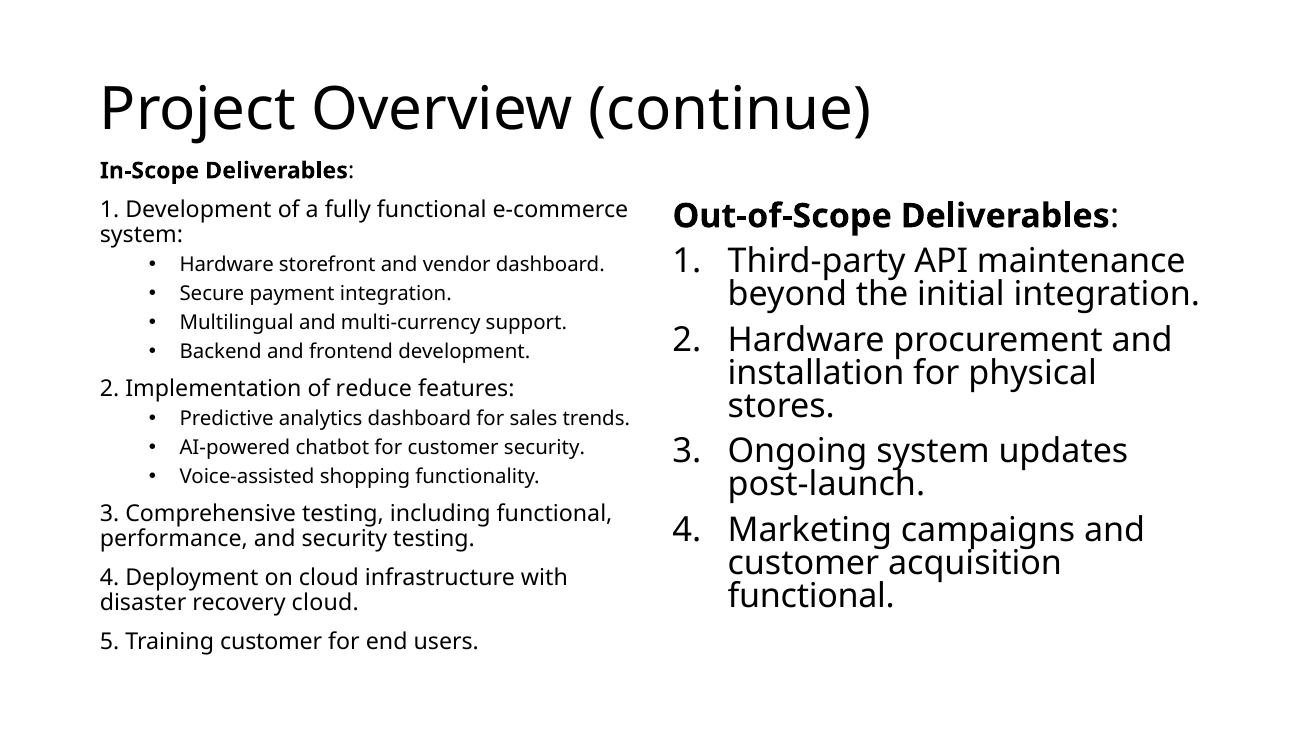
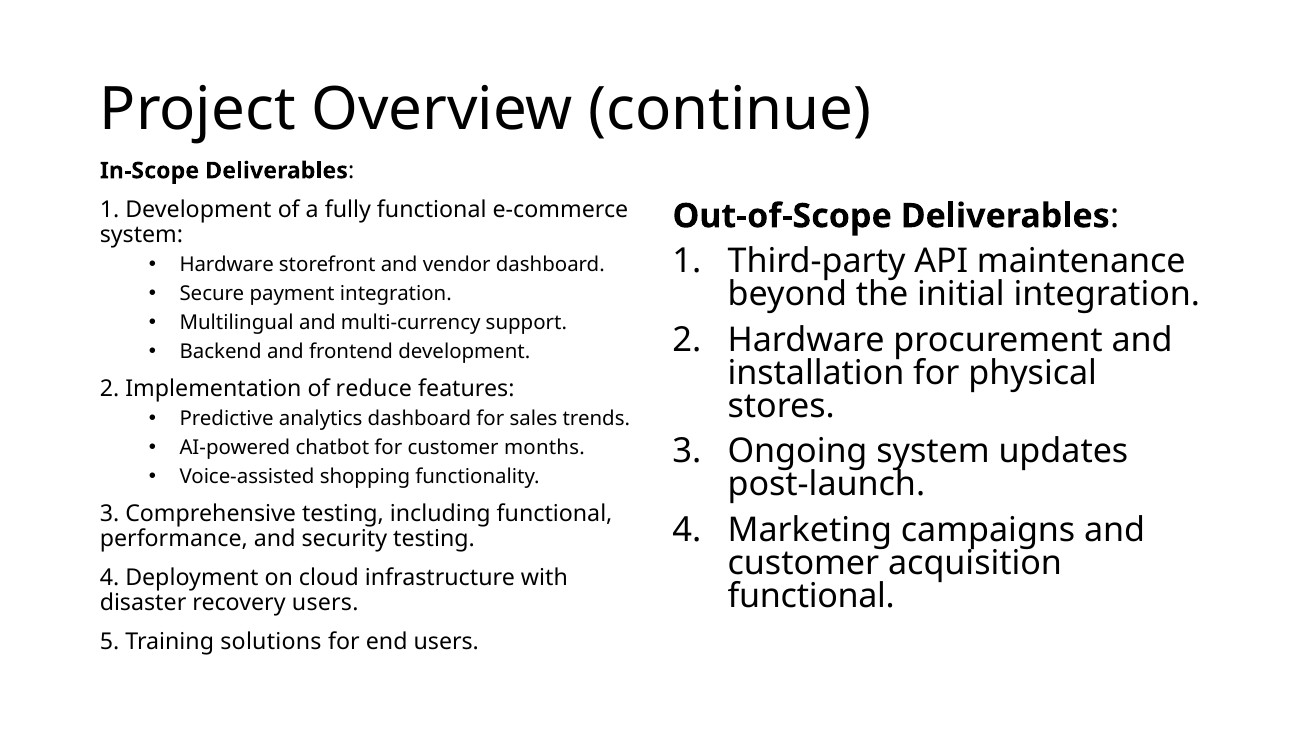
customer security: security -> months (544, 448)
recovery cloud: cloud -> users (325, 603)
Training customer: customer -> solutions (271, 642)
